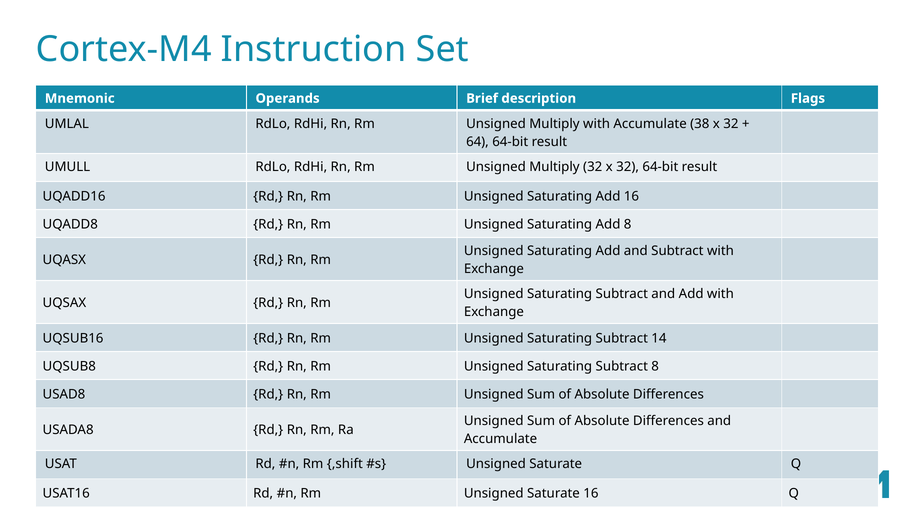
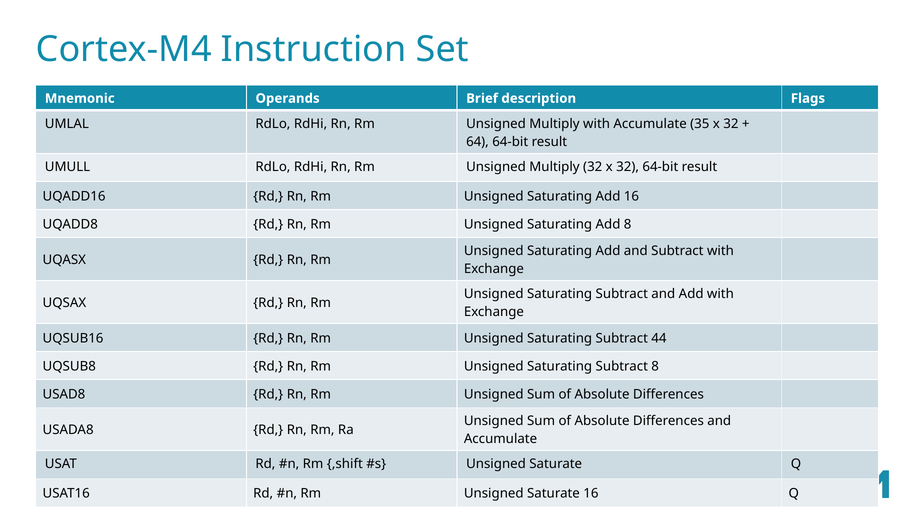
38: 38 -> 35 (700, 124)
14: 14 -> 44 (659, 339)
